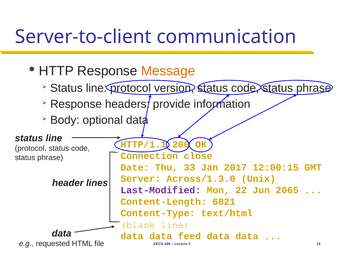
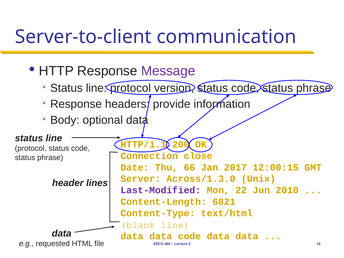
Message colour: orange -> purple (168, 71)
33: 33 -> 66 (189, 167)
2065: 2065 -> 2010 (287, 190)
data feed: feed -> code (189, 236)
